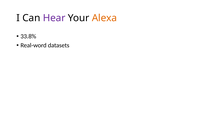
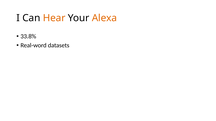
Hear colour: purple -> orange (54, 18)
